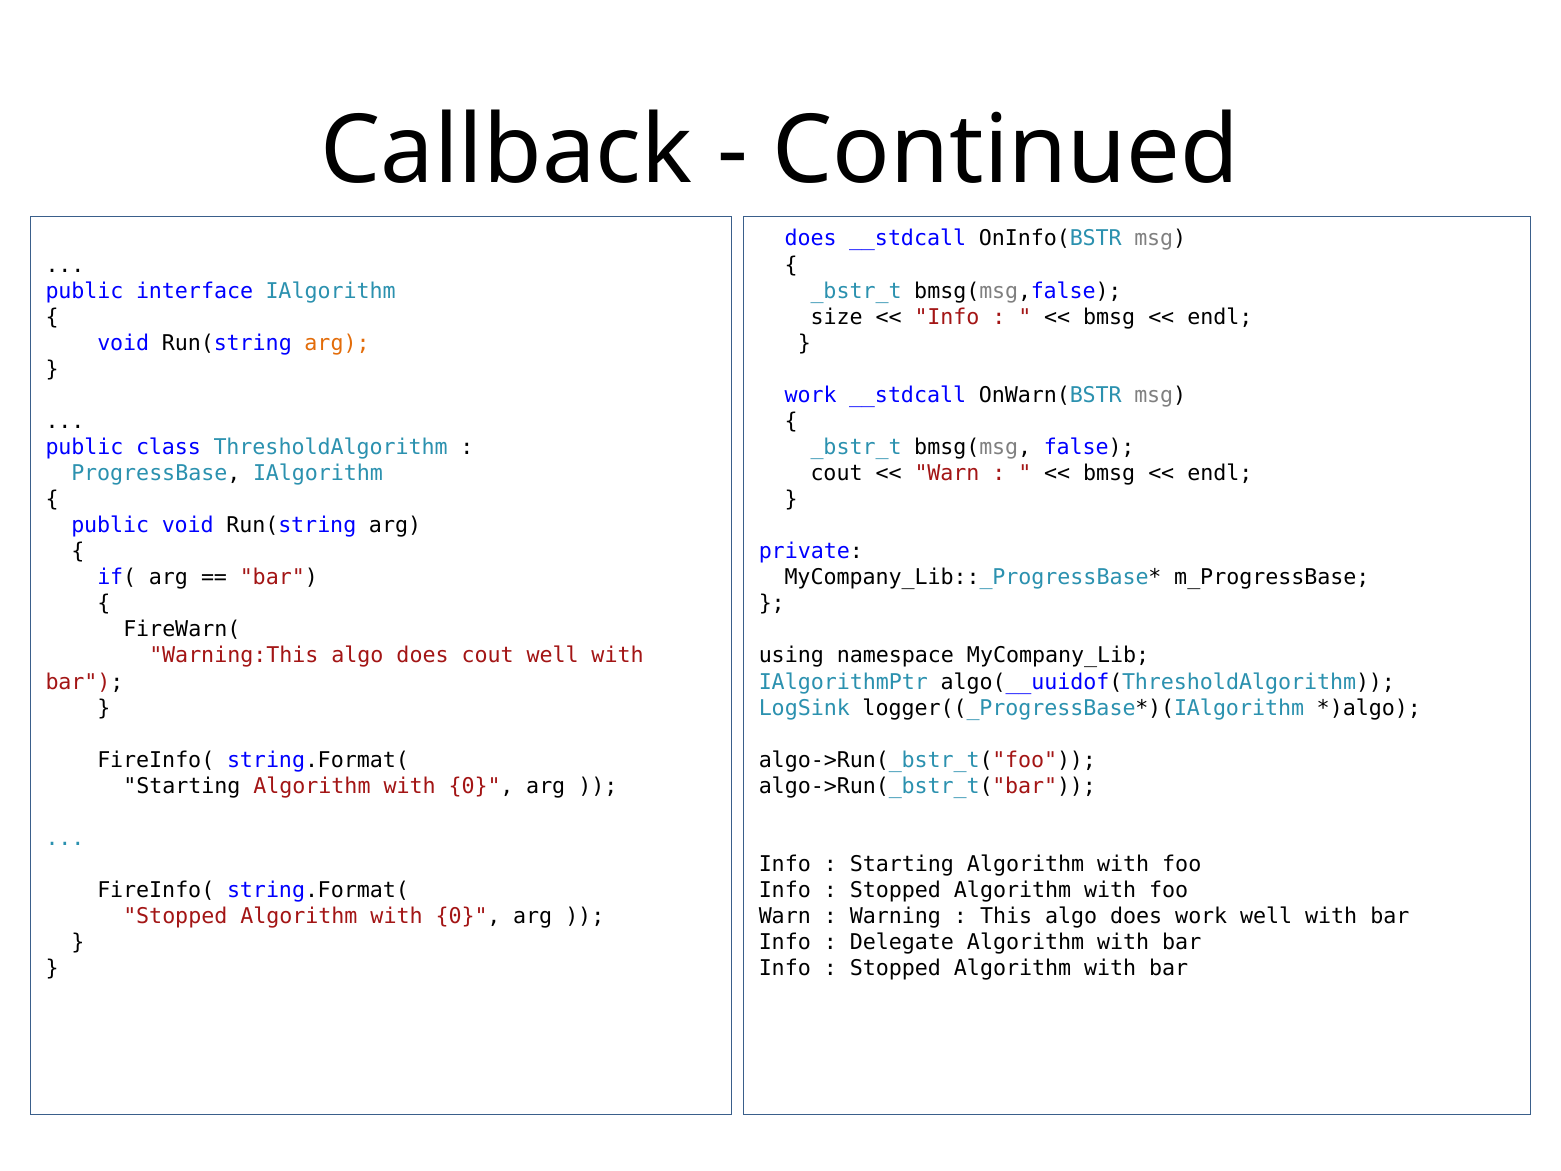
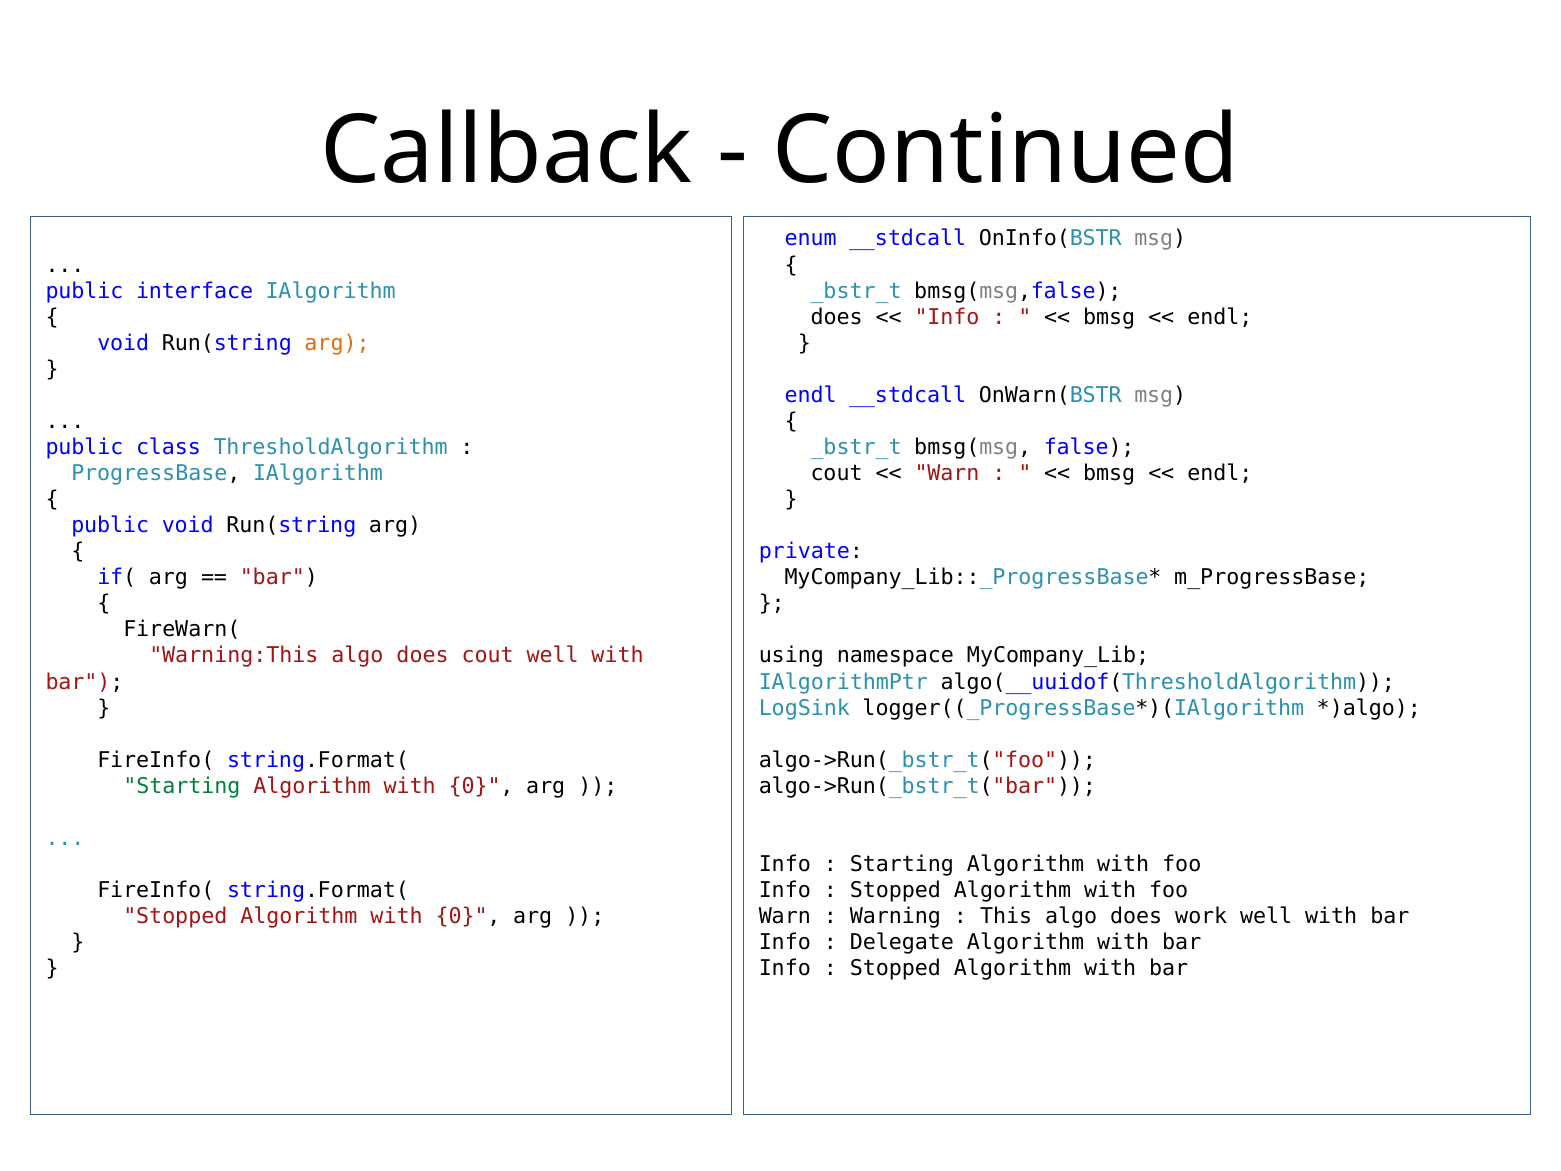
does: does -> enum (811, 239)
size: size -> does (837, 317)
work: work -> endl (811, 395)
Starting colour: black -> green (182, 786)
